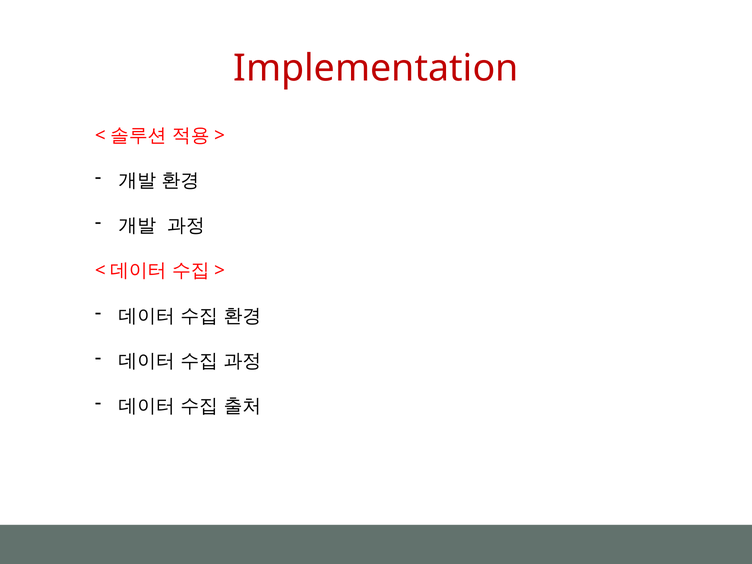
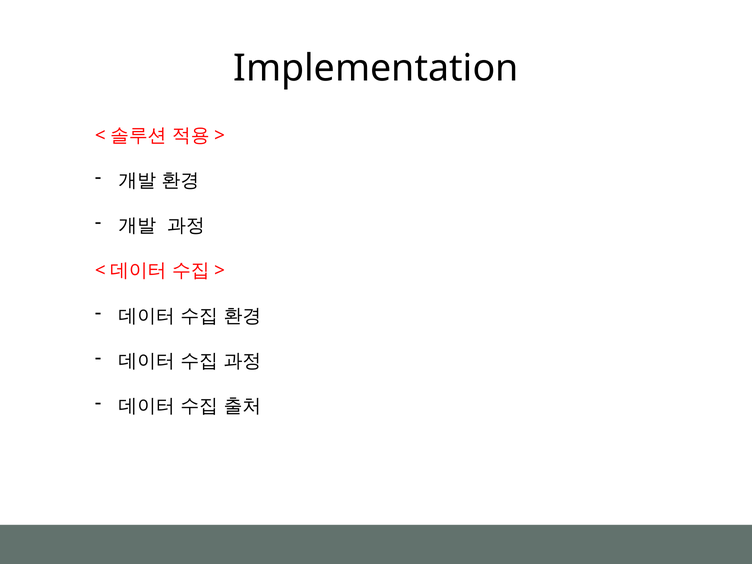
Implementation colour: red -> black (376, 68)
